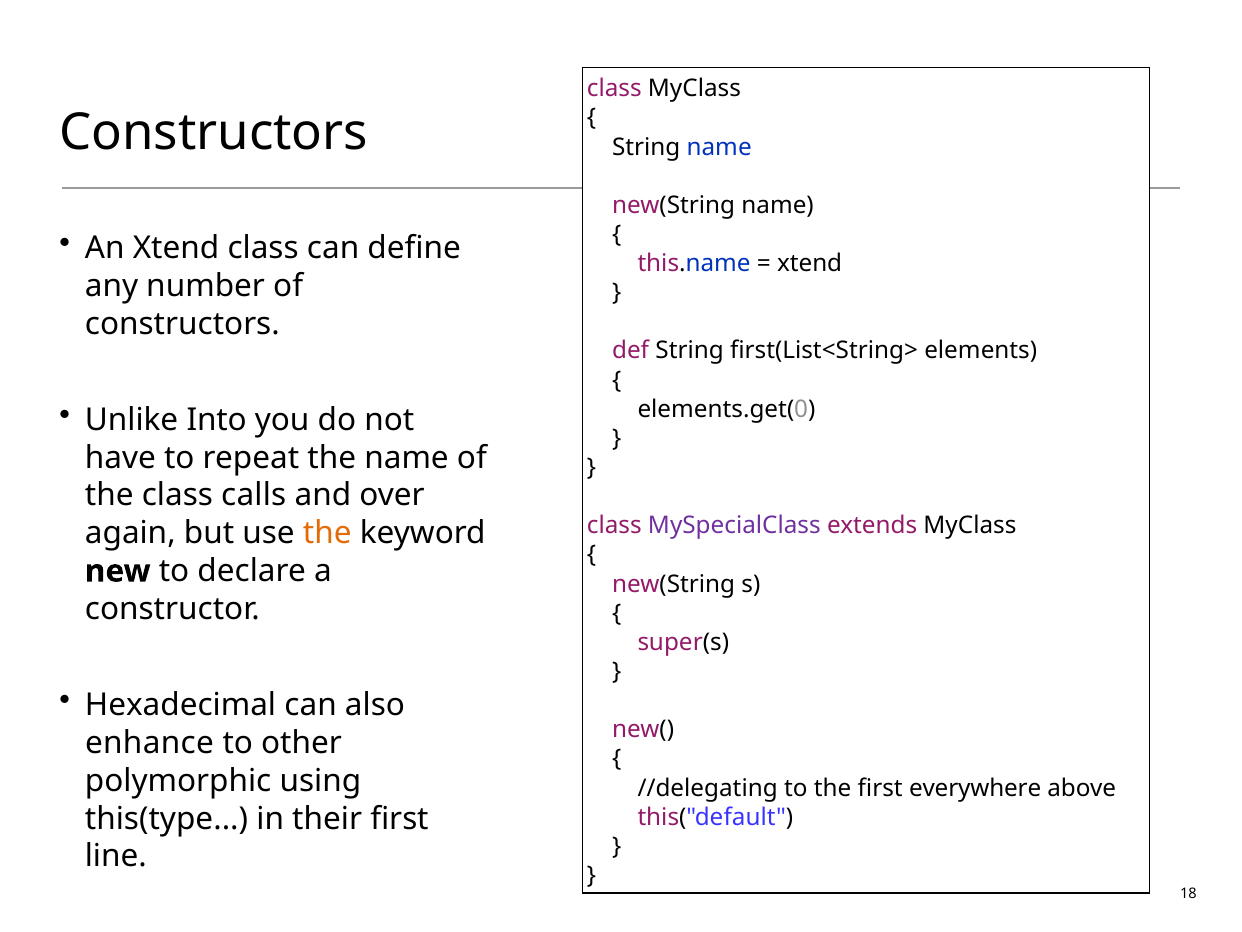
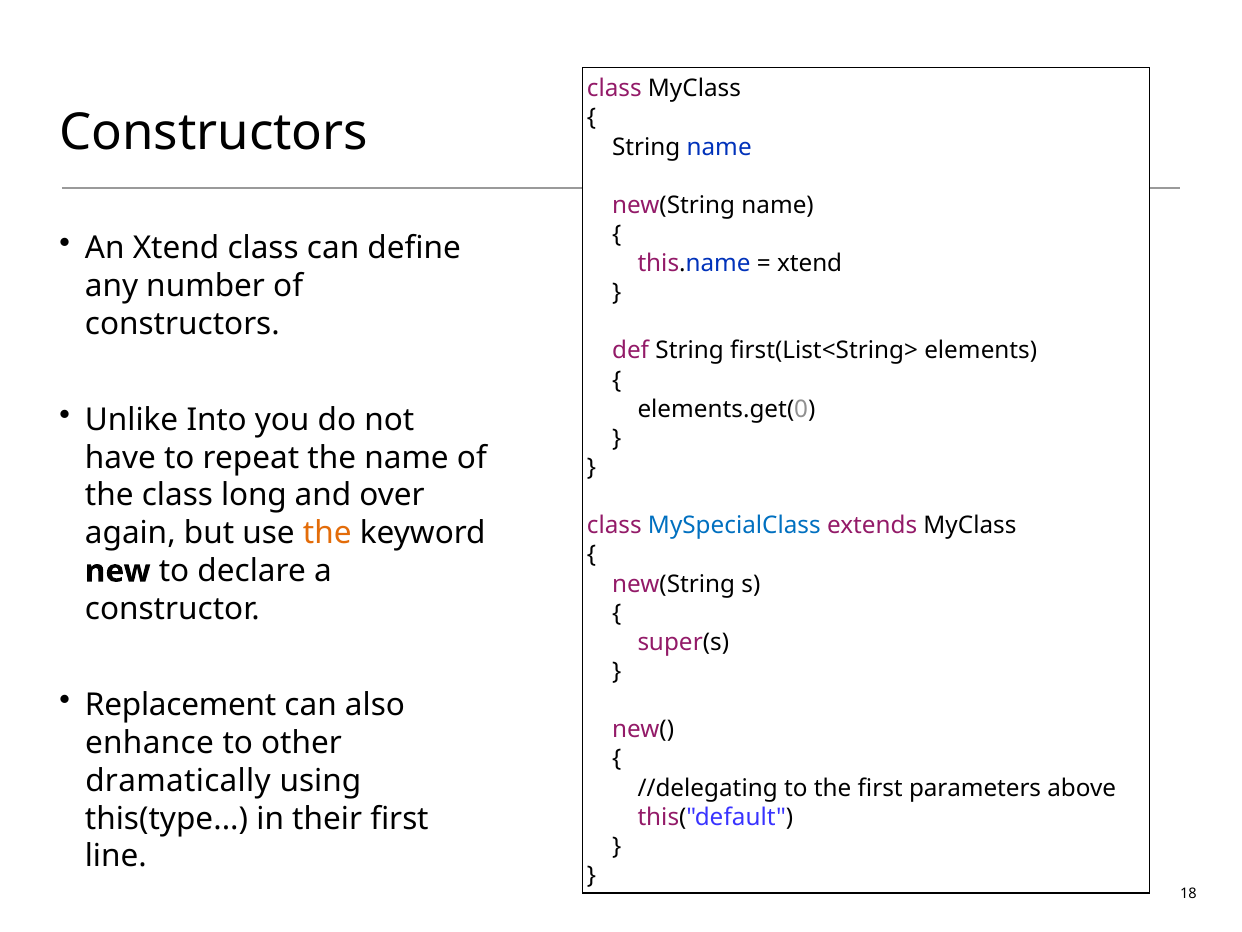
calls: calls -> long (254, 495)
MySpecialClass colour: purple -> blue (734, 525)
Hexadecimal: Hexadecimal -> Replacement (181, 705)
polymorphic: polymorphic -> dramatically (178, 780)
everywhere: everywhere -> parameters (975, 788)
